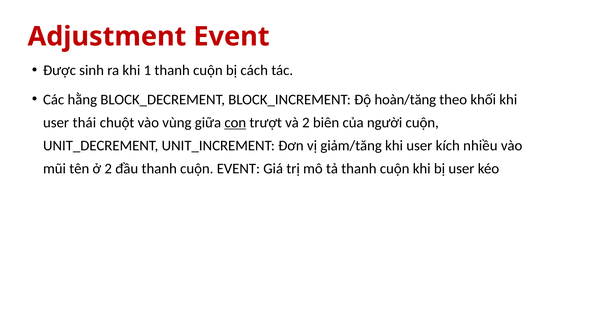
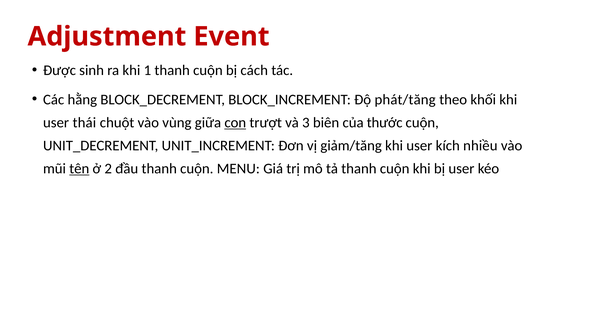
hoàn/tăng: hoàn/tăng -> phát/tăng (405, 100)
và 2: 2 -> 3 (306, 123)
người: người -> thước (385, 123)
tên underline: none -> present (79, 169)
cuộn EVENT: EVENT -> MENU (238, 169)
